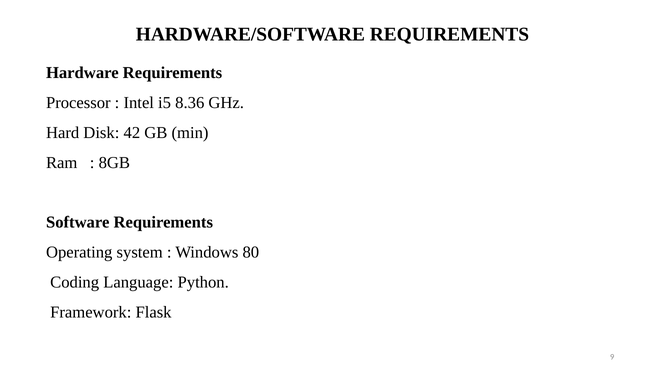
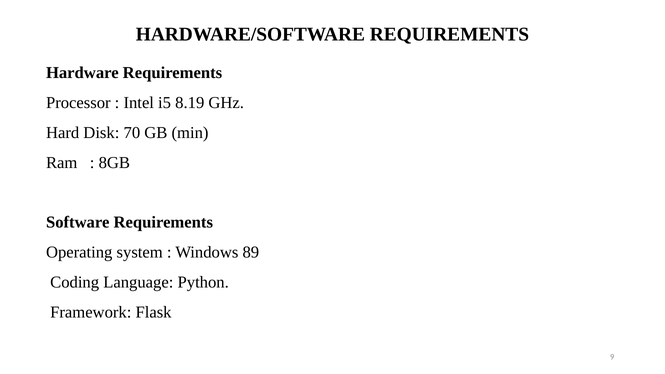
8.36: 8.36 -> 8.19 (190, 103)
42: 42 -> 70 (132, 133)
80: 80 -> 89 (251, 252)
